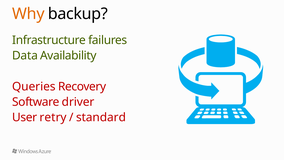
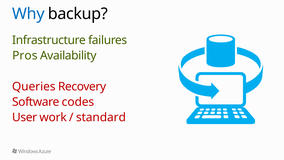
Why colour: orange -> blue (28, 14)
Data: Data -> Pros (25, 56)
driver: driver -> codes (78, 102)
retry: retry -> work (53, 117)
